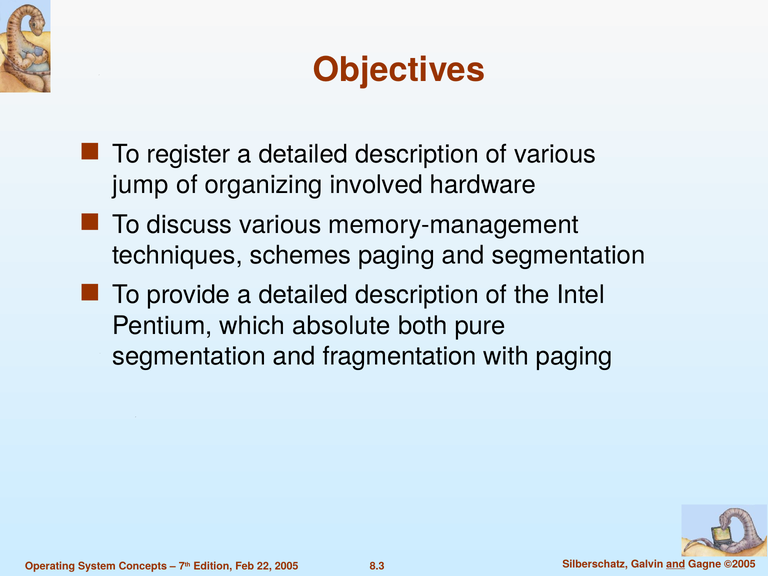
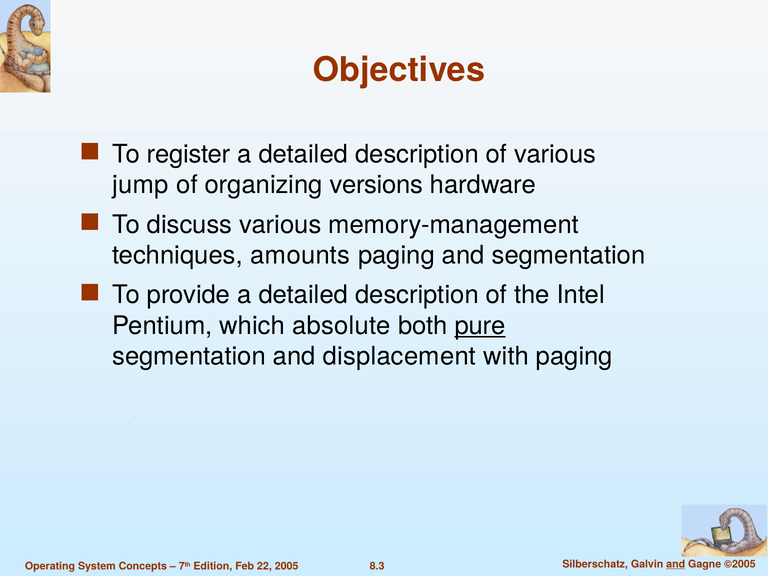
involved: involved -> versions (376, 185)
schemes: schemes -> amounts (300, 255)
pure underline: none -> present (480, 326)
fragmentation: fragmentation -> displacement (399, 356)
